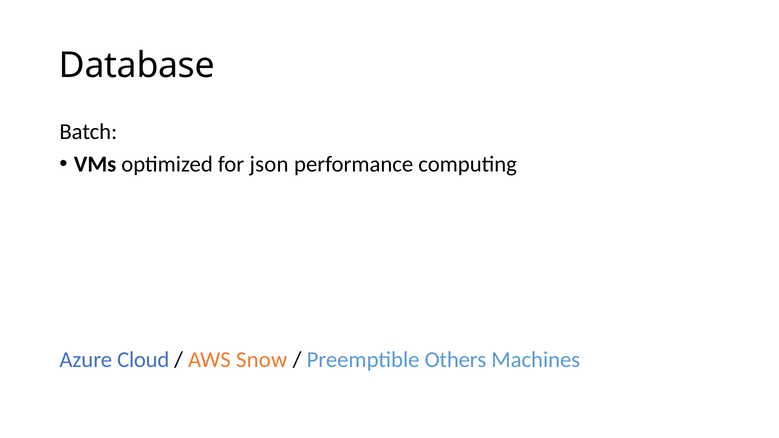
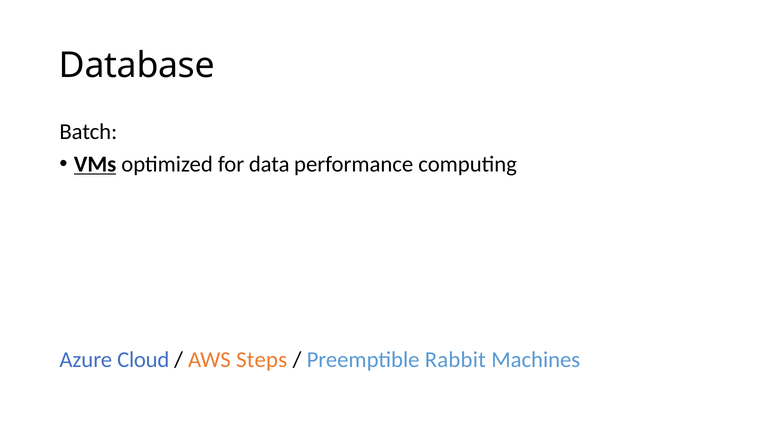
VMs underline: none -> present (95, 164)
json: json -> data (269, 164)
Snow: Snow -> Steps (262, 360)
Others: Others -> Rabbit (455, 360)
